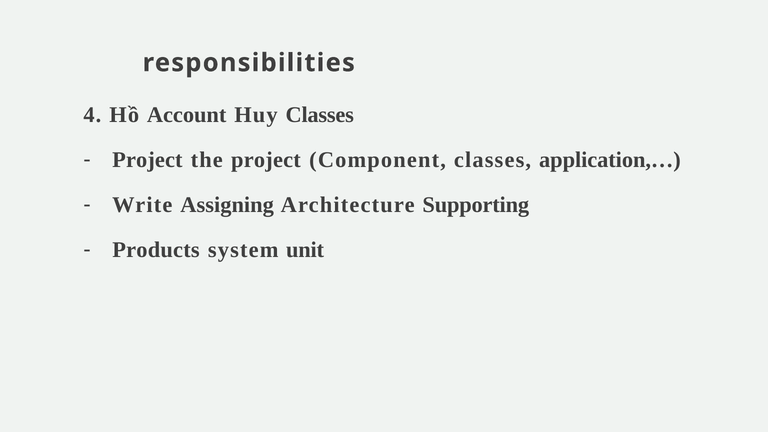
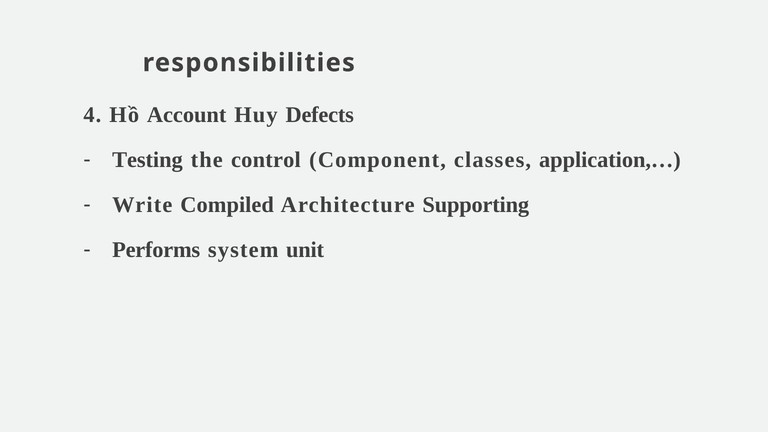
Huy Classes: Classes -> Defects (320, 115)
Project: Project -> Testing (147, 160)
the project: project -> control (266, 160)
Assigning: Assigning -> Compiled (227, 205)
Products: Products -> Performs (156, 250)
